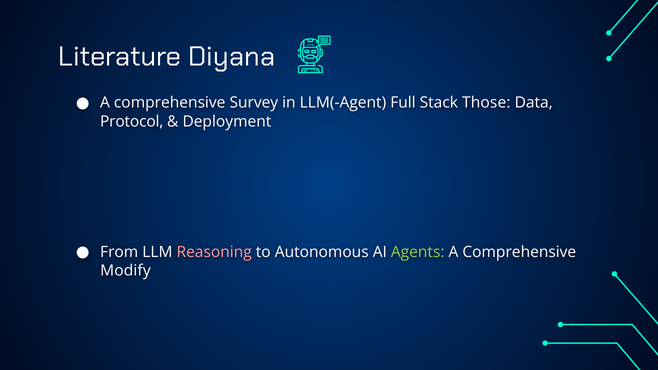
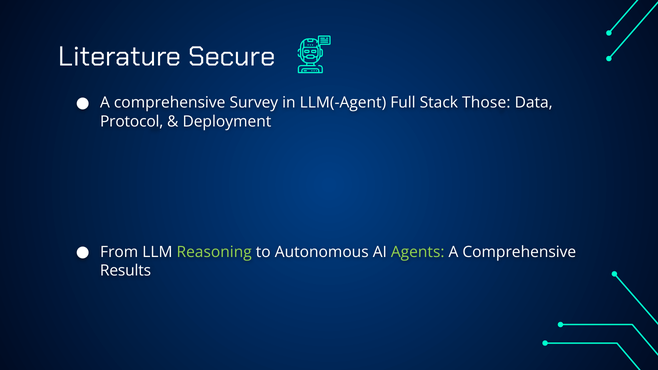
Diyana: Diyana -> Secure (232, 57)
Reasoning colour: pink -> light green (214, 252)
Modify: Modify -> Results (126, 271)
